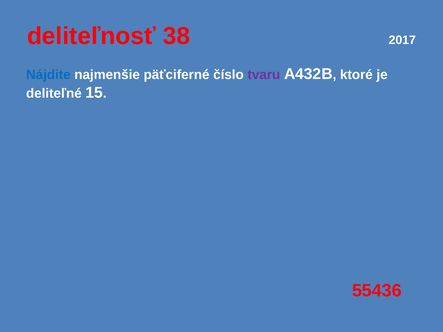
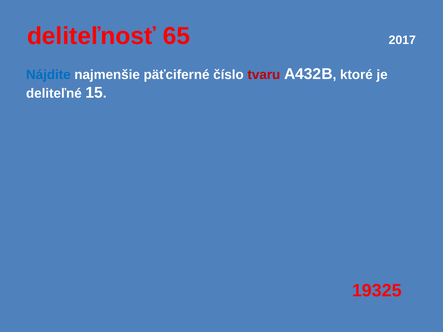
38: 38 -> 65 (177, 36)
tvaru colour: purple -> red (264, 75)
55436: 55436 -> 19325 (377, 291)
